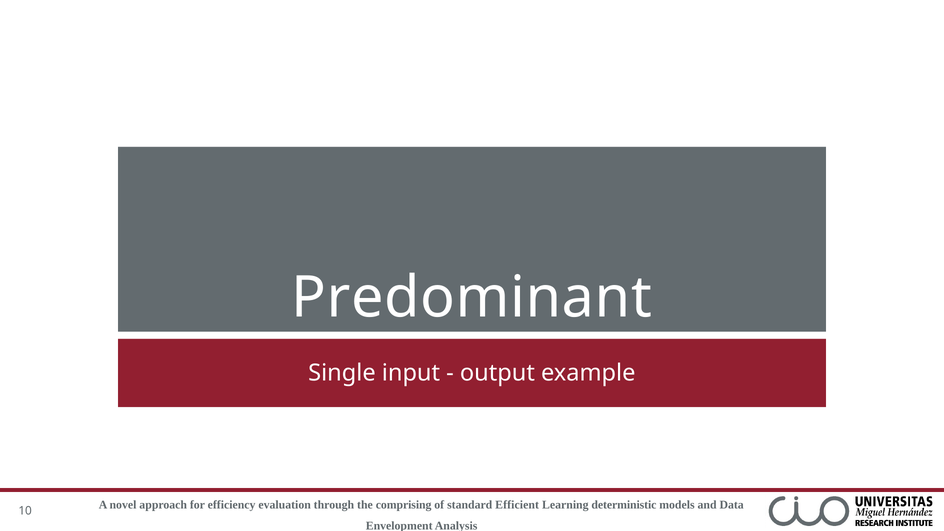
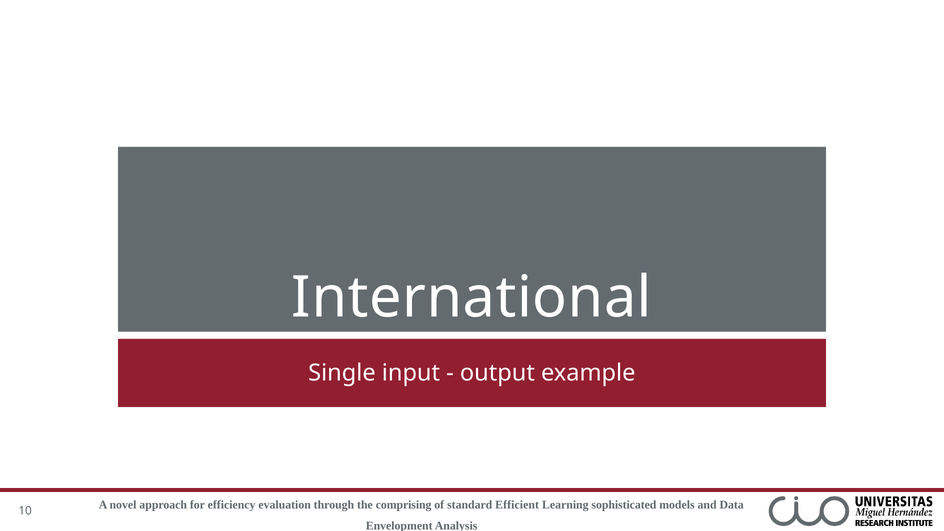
Predominant: Predominant -> International (472, 298)
deterministic: deterministic -> sophisticated (624, 505)
